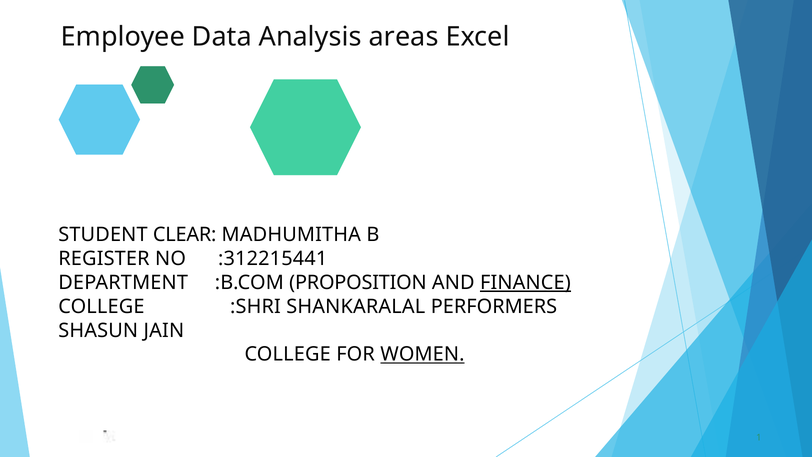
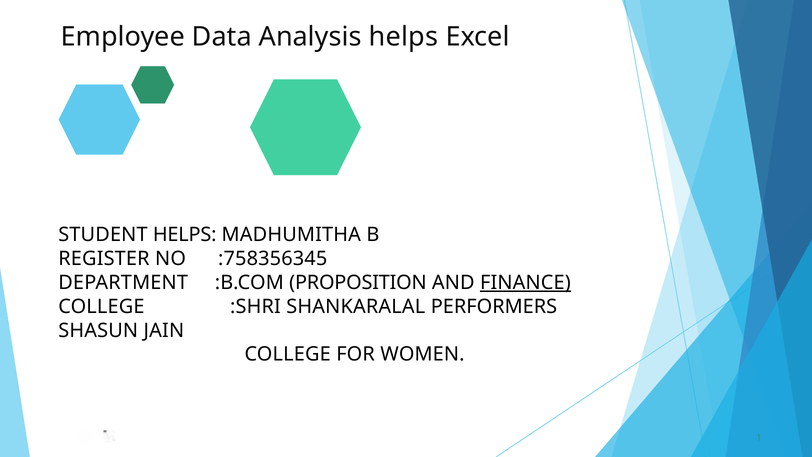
Analysis areas: areas -> helps (403, 37)
STUDENT CLEAR: CLEAR -> HELPS (185, 235)
:312215441: :312215441 -> :758356345 (273, 259)
WOMEN underline: present -> none (422, 354)
